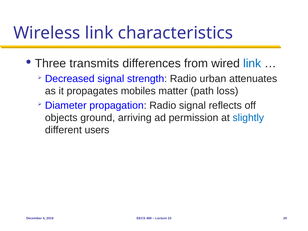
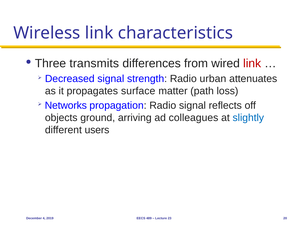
link colour: blue -> red (252, 63)
mobiles: mobiles -> surface (138, 91)
Diameter: Diameter -> Networks (66, 105)
permission: permission -> colleagues (194, 118)
